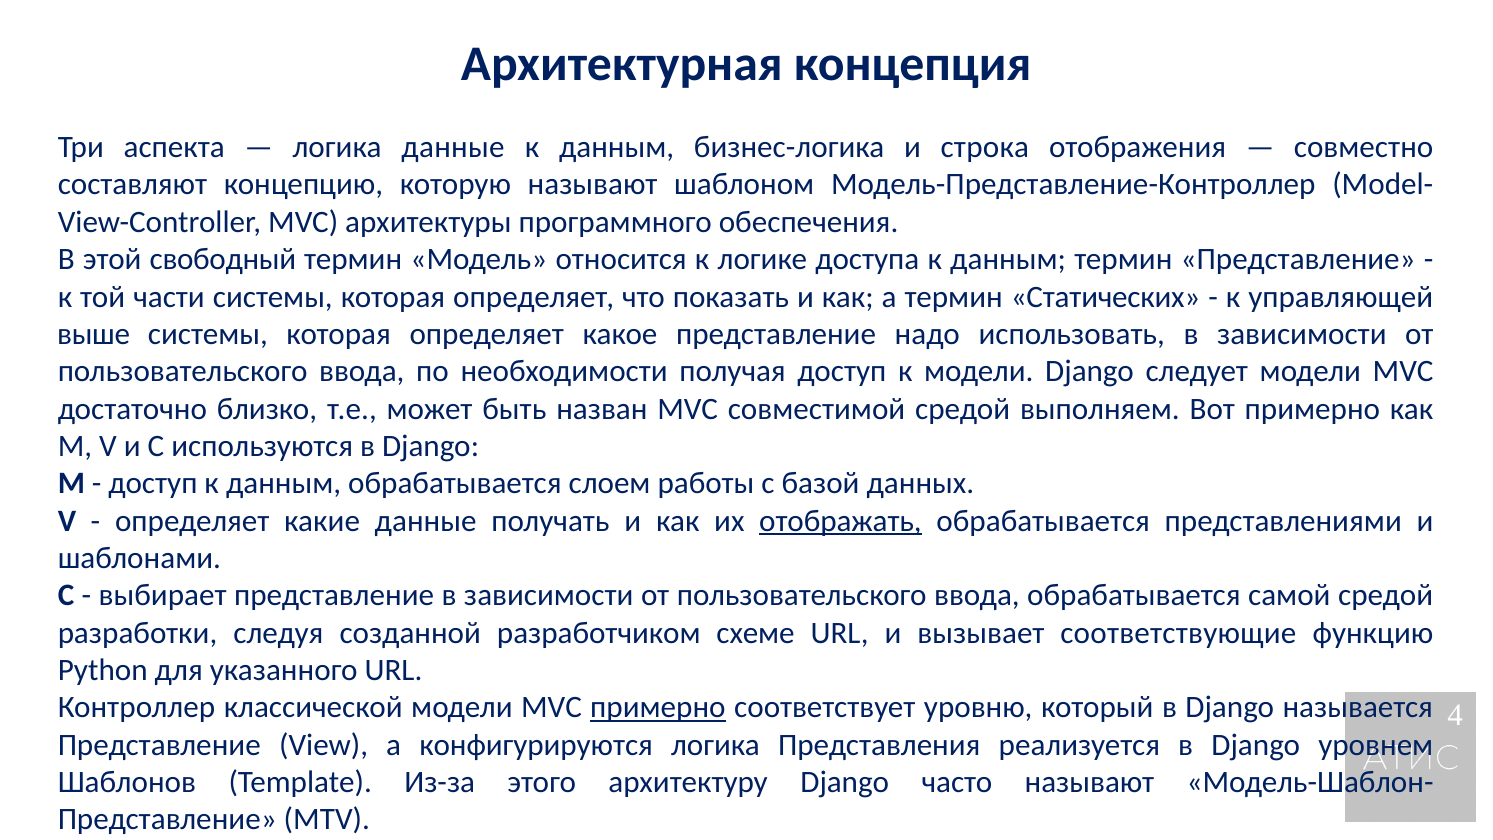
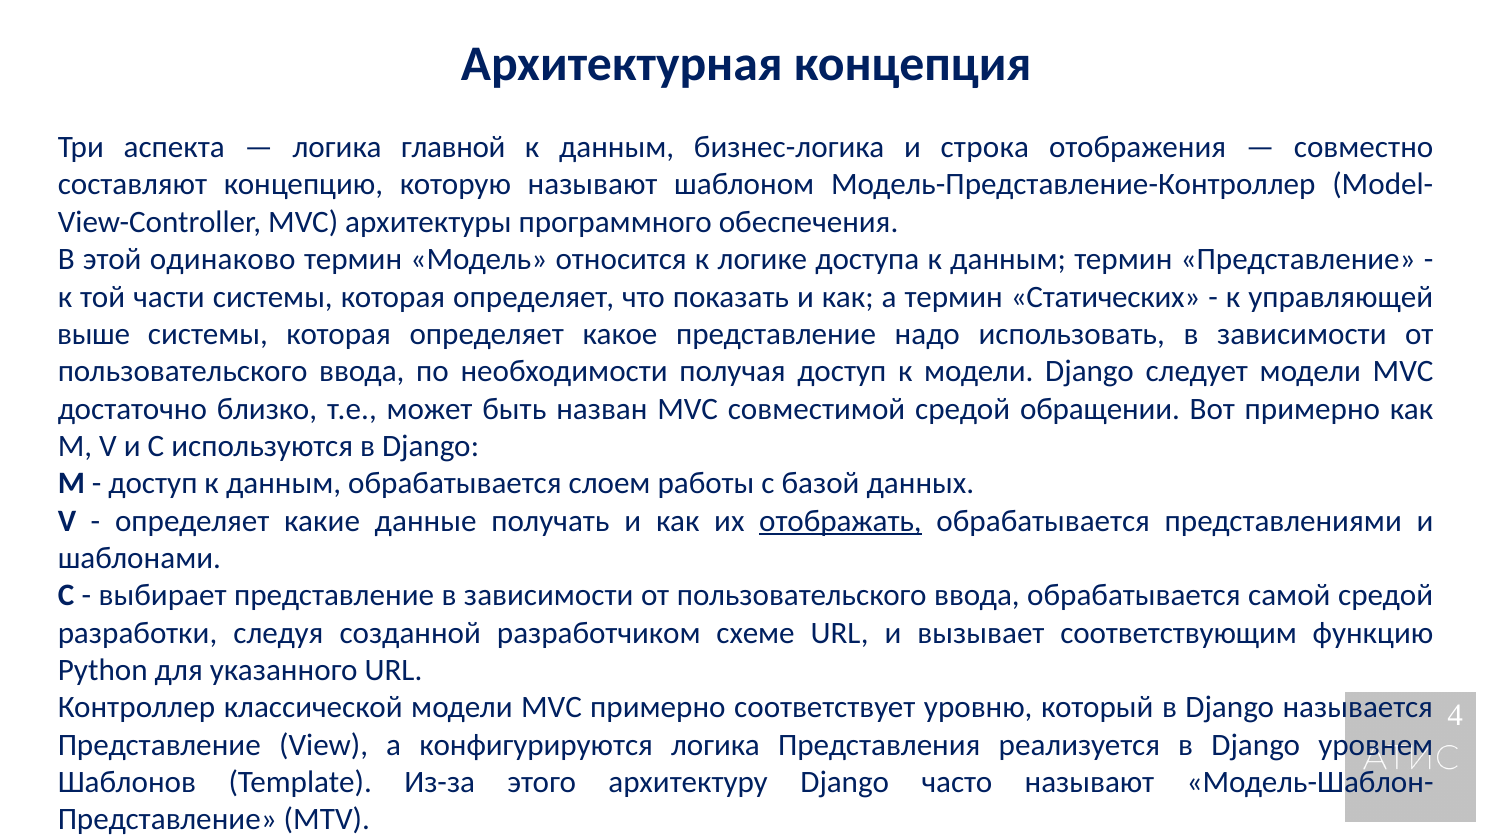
логика данные: данные -> главной (453, 147)
свободный: свободный -> одинаково (223, 259)
выполняем: выполняем -> обращении (1100, 409)
соответствующие: соответствующие -> соответствующим (1179, 633)
примерно underline: present -> none (658, 707)
